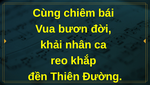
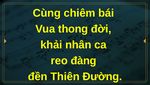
bươn: bươn -> thong (73, 29)
khắp: khắp -> đàng (84, 60)
